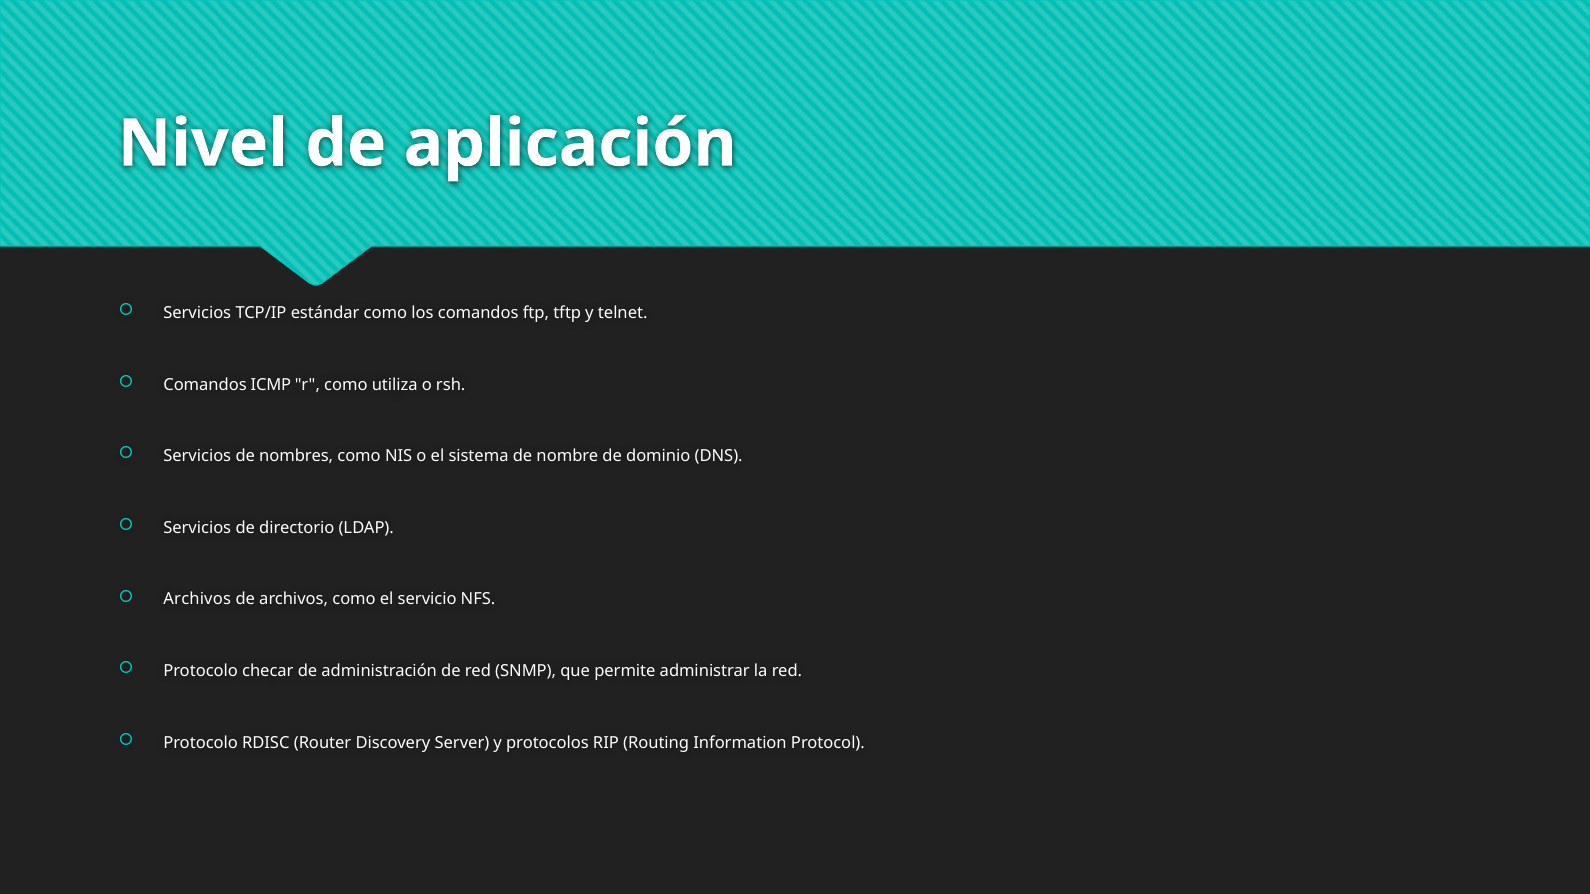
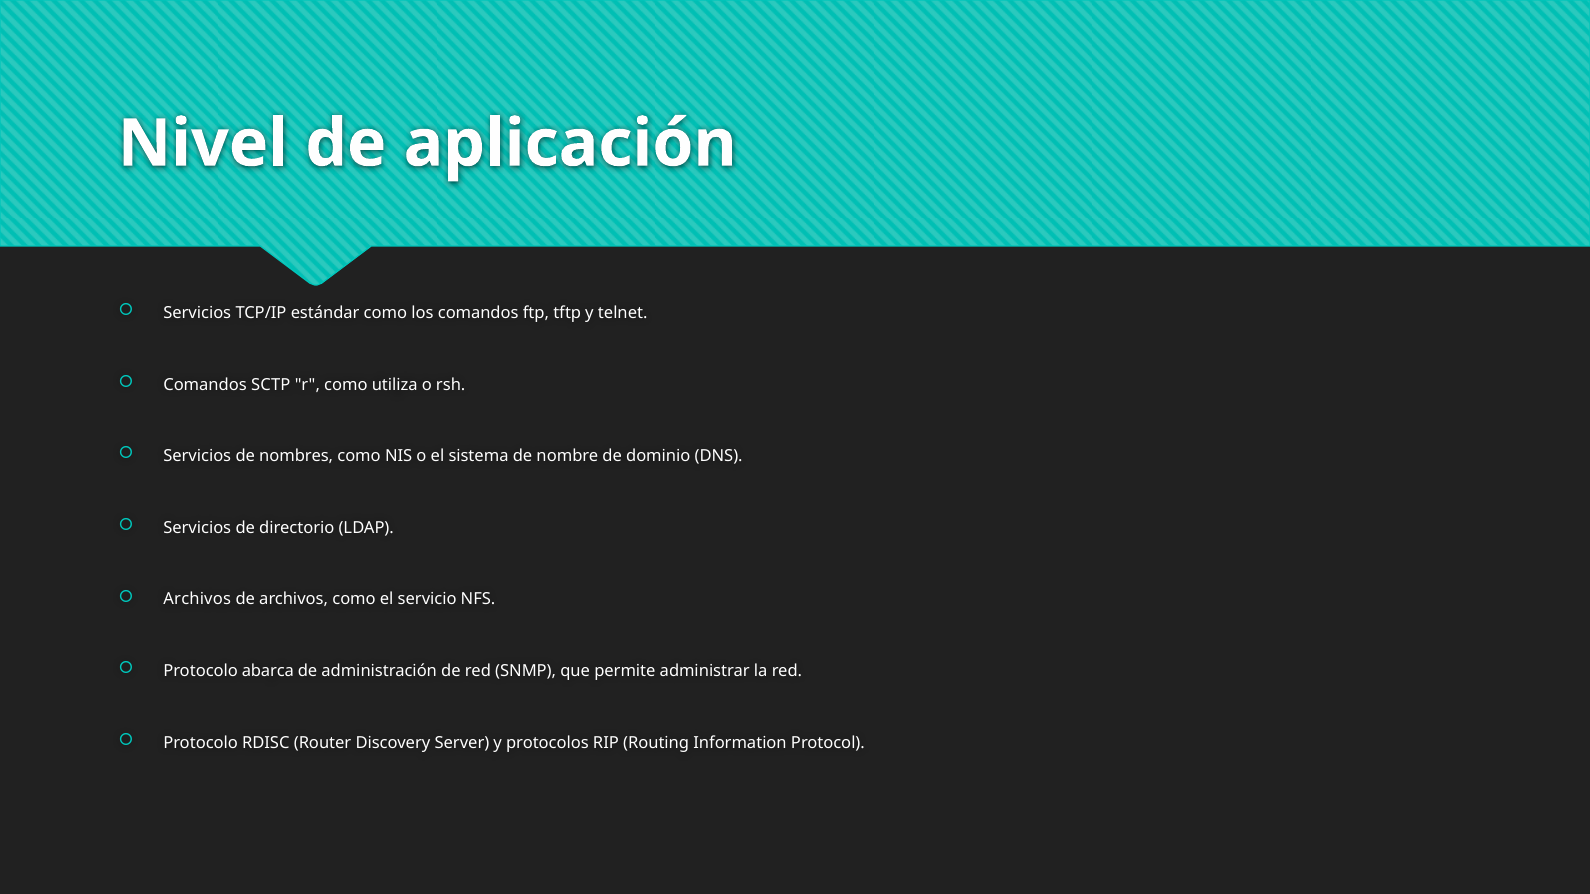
ICMP: ICMP -> SCTP (271, 385)
checar: checar -> abarca (268, 671)
